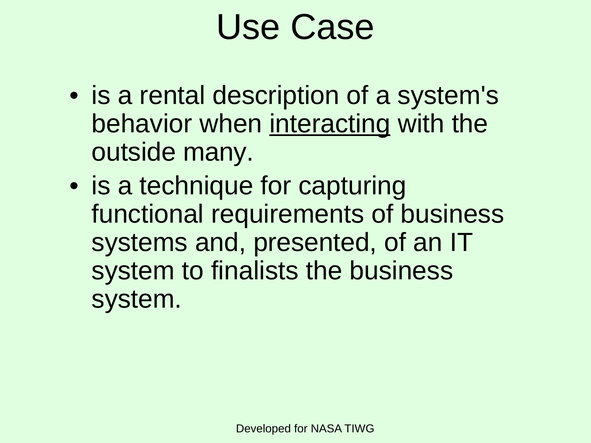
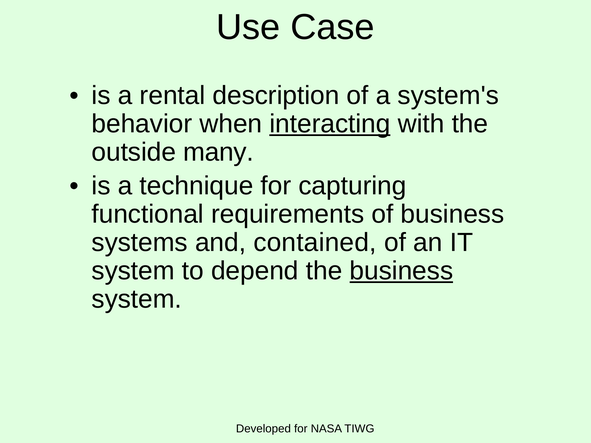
presented: presented -> contained (315, 243)
finalists: finalists -> depend (255, 271)
business underline: none -> present (401, 271)
